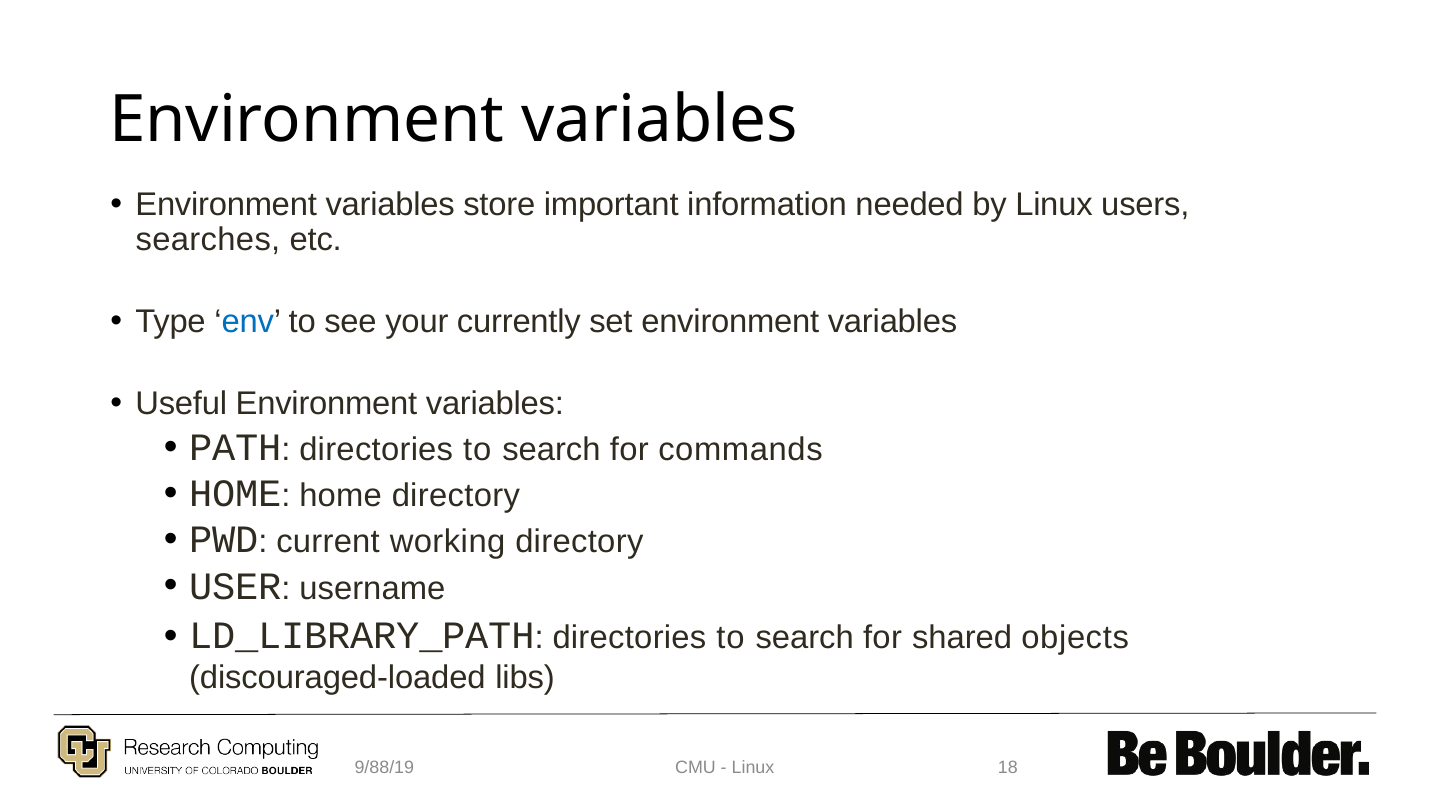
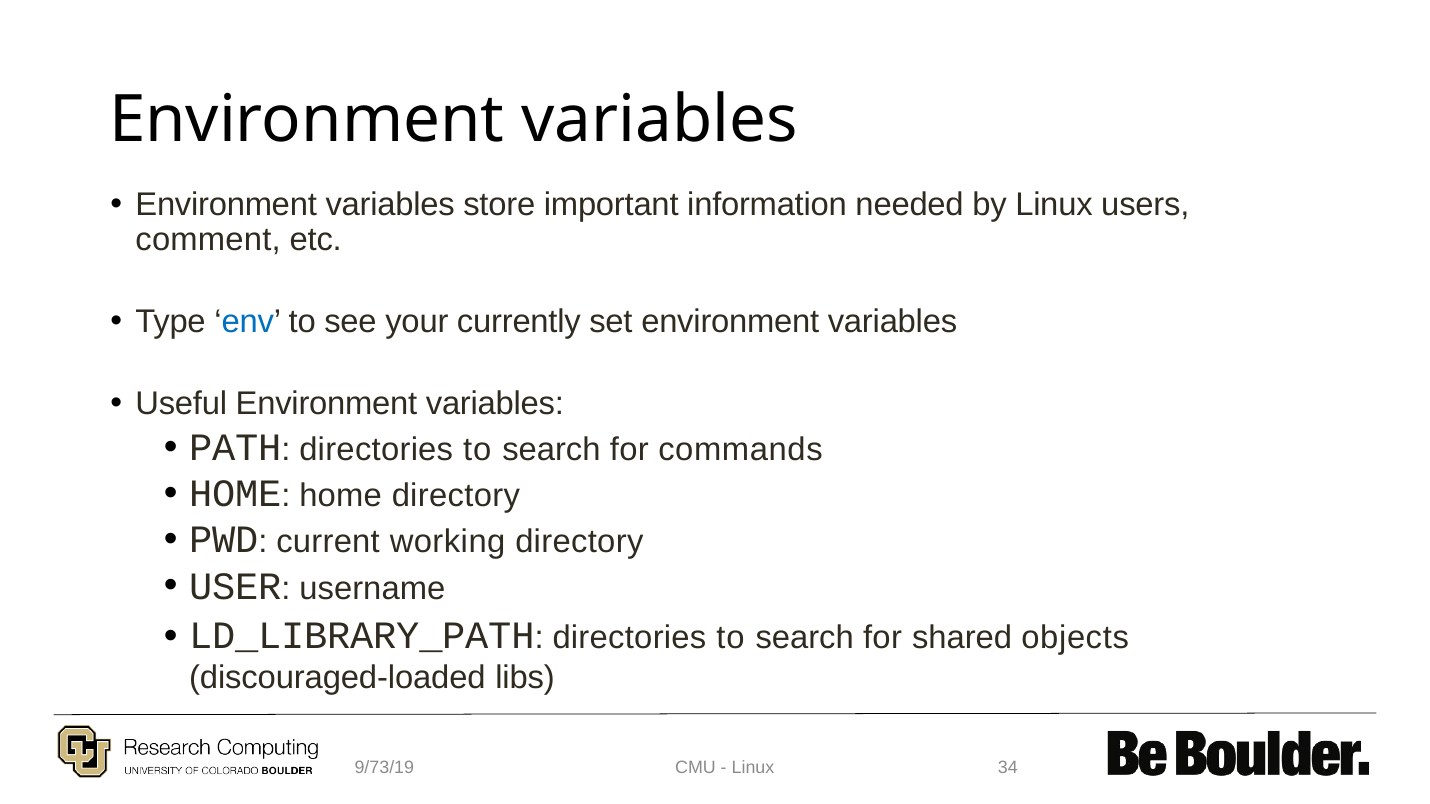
searches: searches -> comment (208, 240)
9/88/19: 9/88/19 -> 9/73/19 (384, 768)
18: 18 -> 34 (1008, 768)
